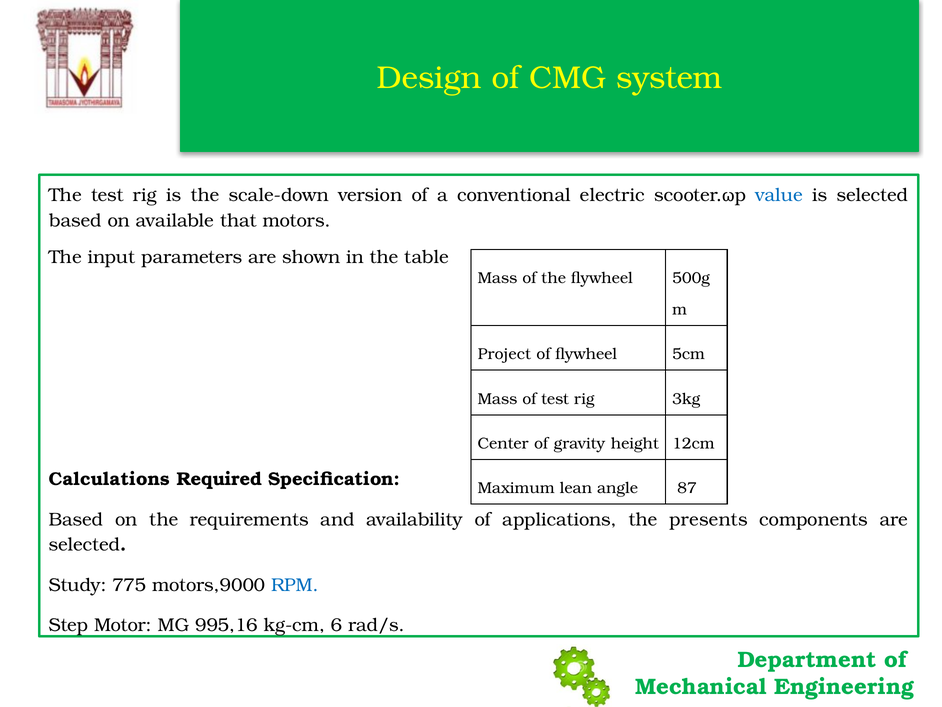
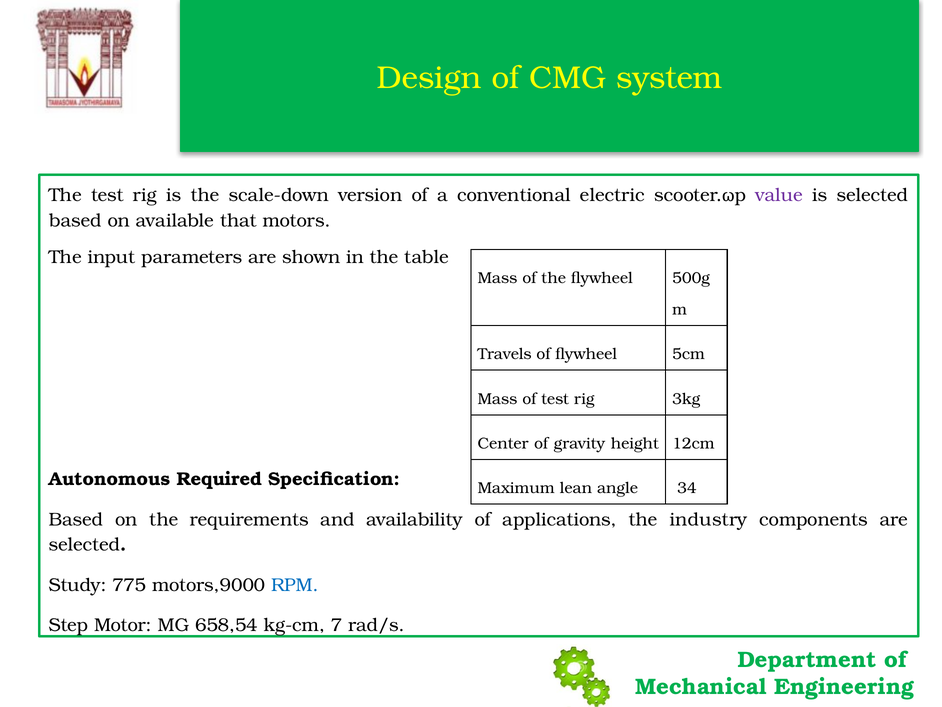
value colour: blue -> purple (779, 195)
Project: Project -> Travels (505, 354)
Calculations: Calculations -> Autonomous (109, 479)
87: 87 -> 34 (687, 488)
presents: presents -> industry (708, 519)
995,16: 995,16 -> 658,54 (227, 625)
6: 6 -> 7 (337, 625)
